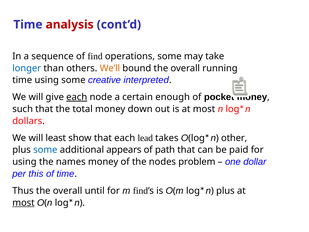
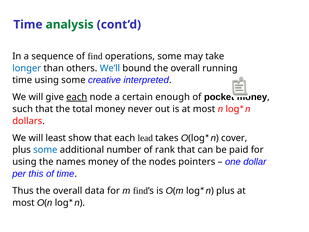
analysis colour: red -> green (70, 25)
We’ll colour: orange -> blue (110, 68)
down: down -> never (140, 109)
other: other -> cover (234, 138)
appears: appears -> number (124, 150)
path: path -> rank (165, 150)
problem: problem -> pointers (197, 162)
until: until -> data (95, 191)
most underline: present -> none (23, 203)
